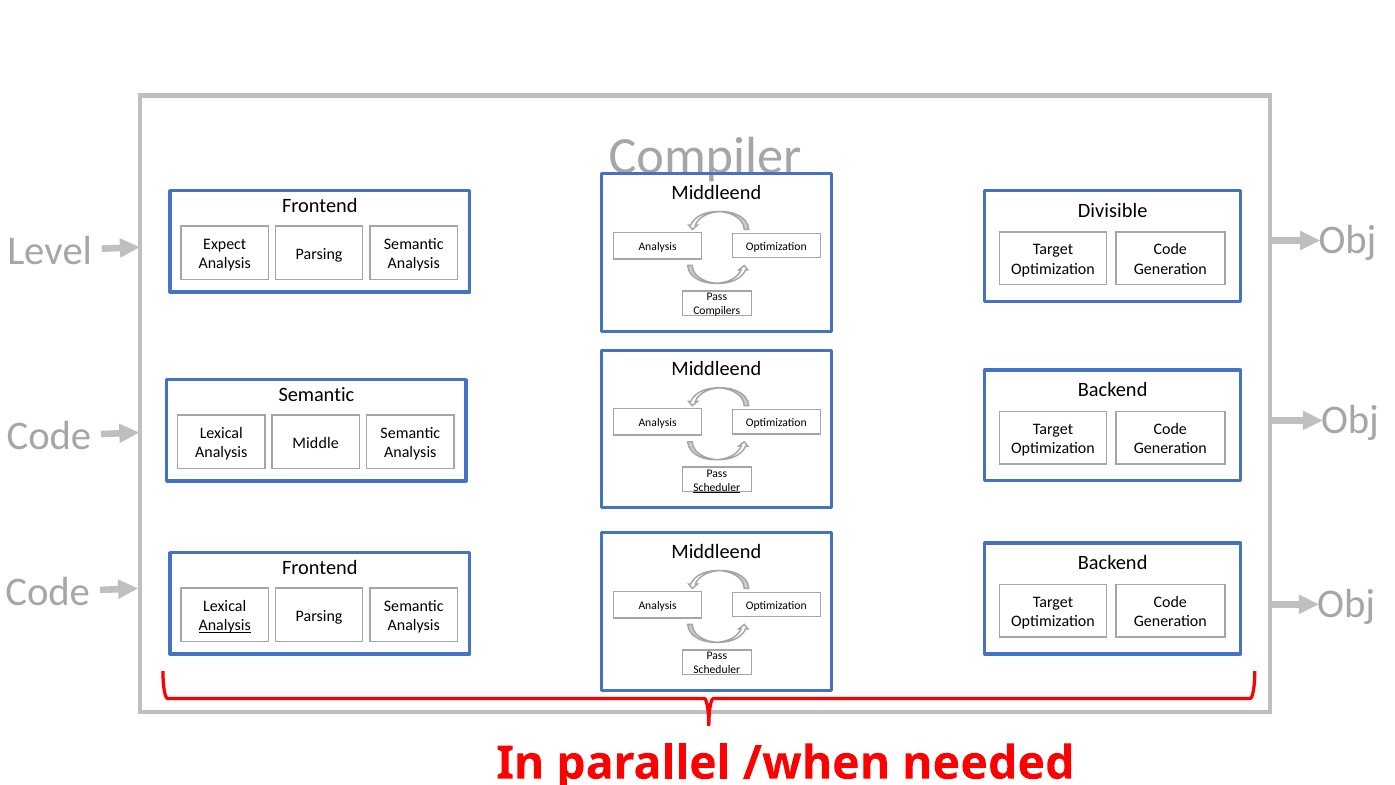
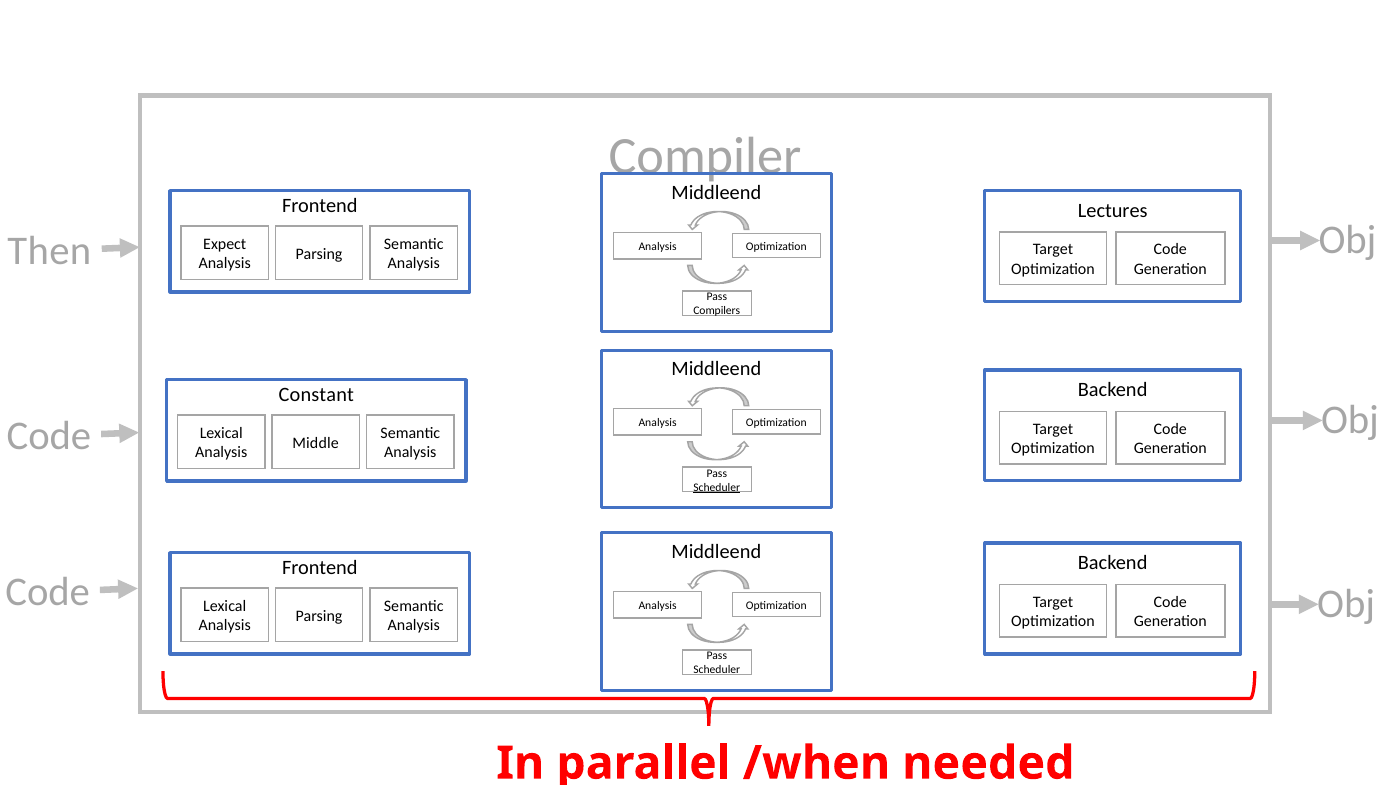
Divisible: Divisible -> Lectures (1113, 211)
Level: Level -> Then (49, 251)
Semantic: Semantic -> Constant (316, 395)
Analysis underline: present -> none (225, 625)
